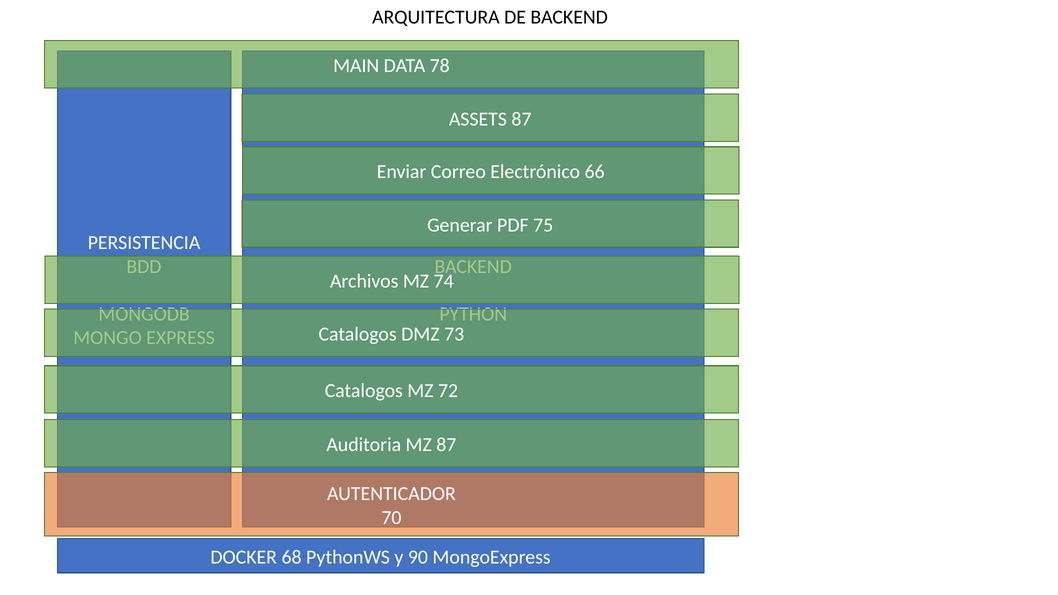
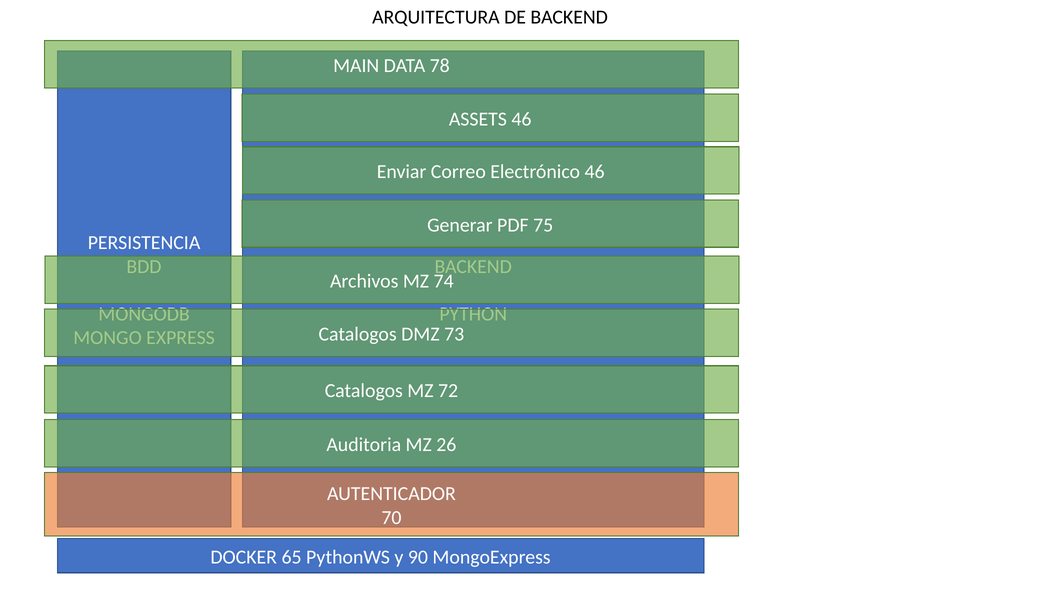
ASSETS 87: 87 -> 46 (521, 119)
Electrónico 66: 66 -> 46 (595, 172)
MZ 87: 87 -> 26 (446, 445)
68: 68 -> 65 (292, 557)
